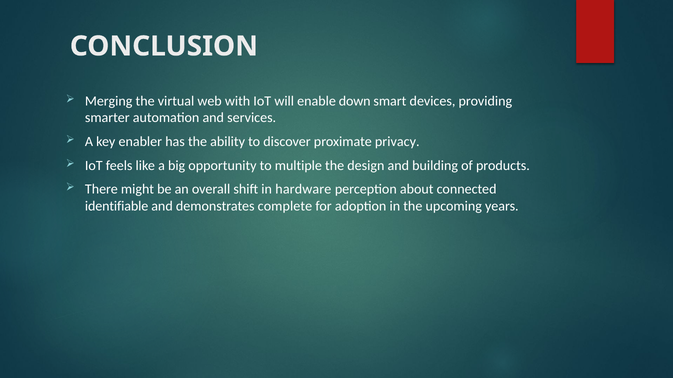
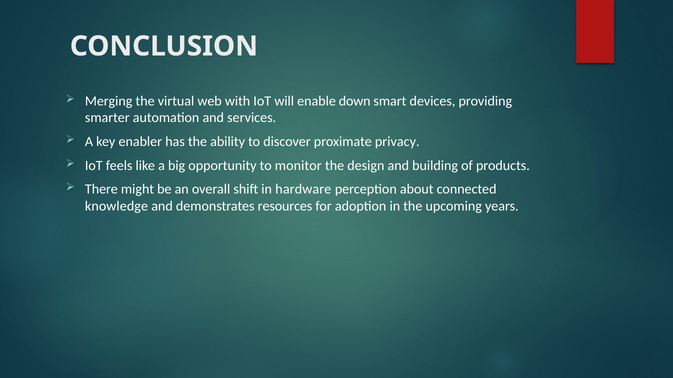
multiple: multiple -> monitor (298, 166)
identifiable: identifiable -> knowledge (116, 206)
complete: complete -> resources (285, 206)
